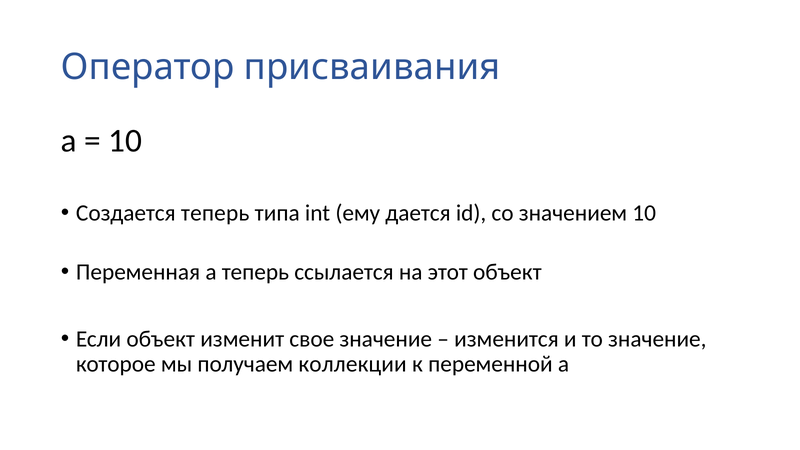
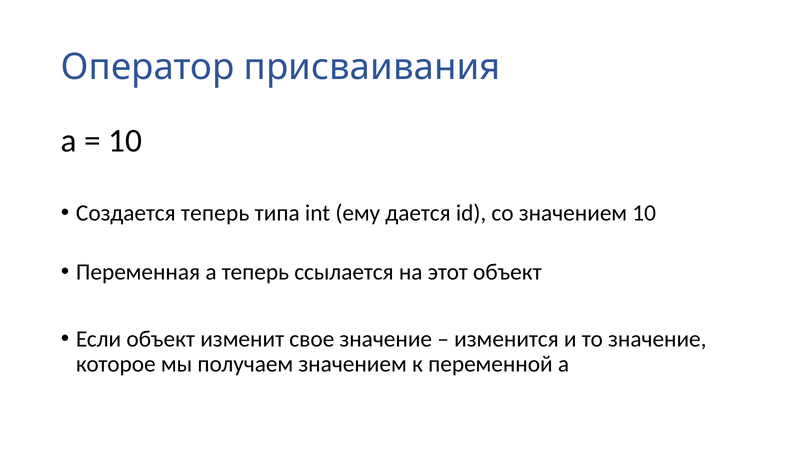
получаем коллекции: коллекции -> значением (353, 364)
